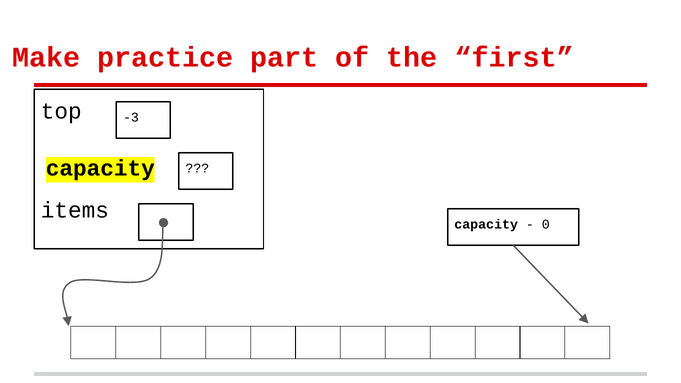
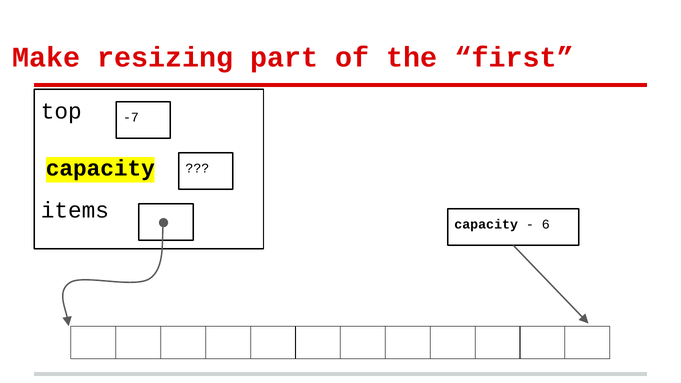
practice: practice -> resizing (165, 57)
-3: -3 -> -7 (131, 117)
0: 0 -> 6 (546, 224)
